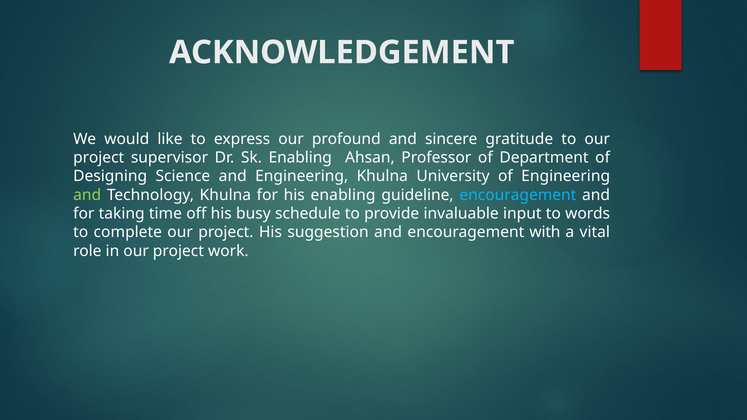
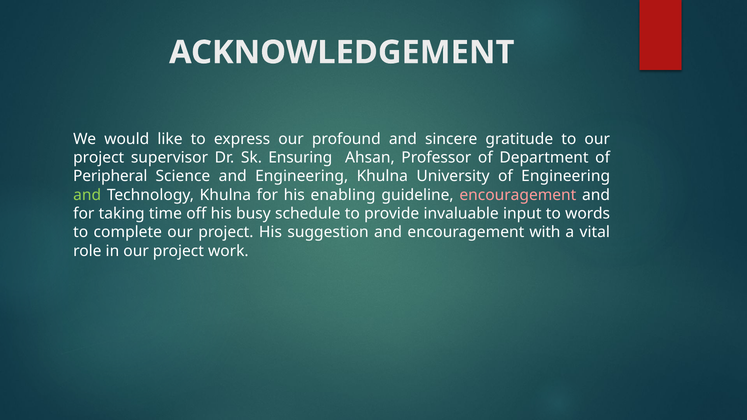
Sk Enabling: Enabling -> Ensuring (300, 158)
Designing: Designing -> Peripheral (110, 176)
encouragement colour: light blue -> pink (518, 195)
